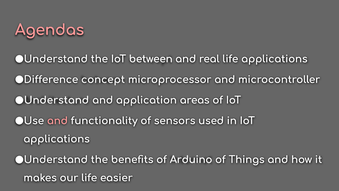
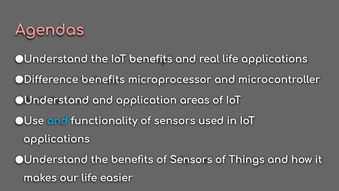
IoT between: between -> benefits (151, 59)
Difference concept: concept -> benefits (103, 80)
and colour: pink -> light blue (57, 121)
benefits of Arduino: Arduino -> Sensors (191, 159)
